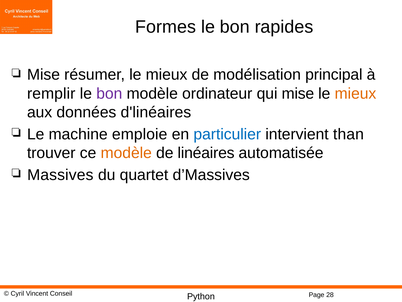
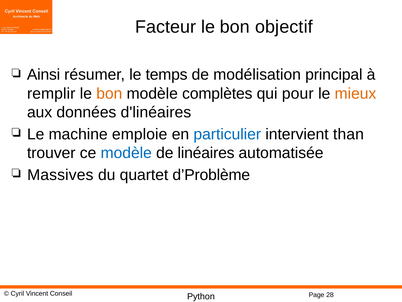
Formes: Formes -> Facteur (166, 27)
rapides: rapides -> objectif (284, 27)
Mise: Mise -> Ainsi (44, 75)
résumer le mieux: mieux -> temps (167, 75)
bon colour: purple -> orange (109, 93)
ordinateur: ordinateur -> complètes (217, 93)
qui mise: mise -> pour (298, 93)
modèle colour: orange -> blue (126, 153)
d’Massives: d’Massives -> d’Problème (211, 175)
